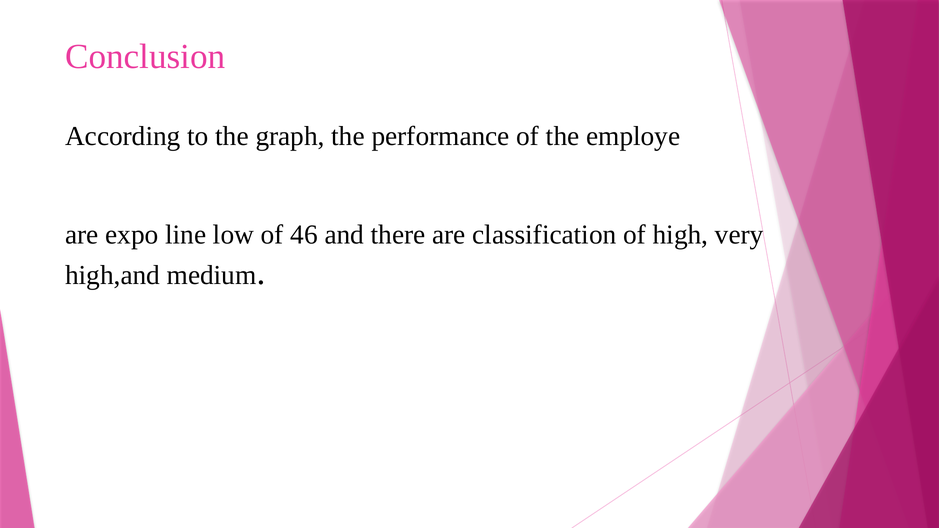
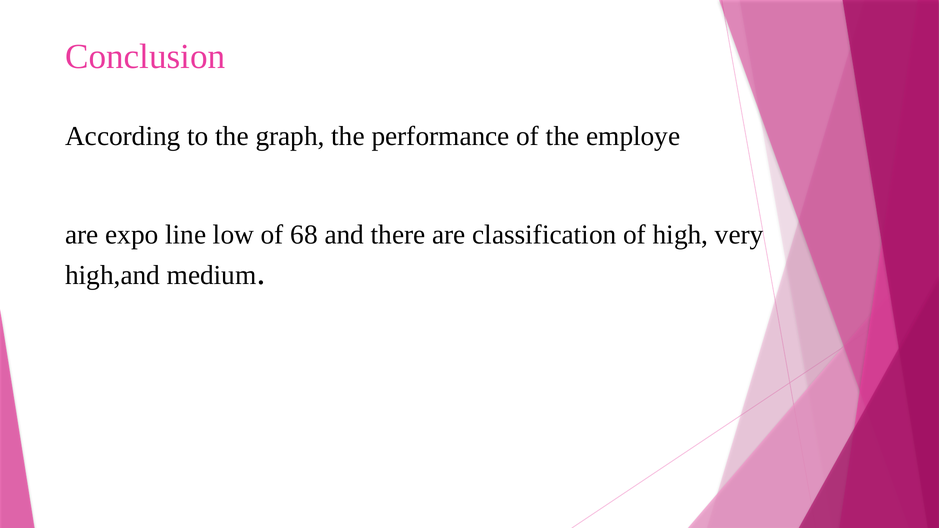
46: 46 -> 68 (304, 235)
